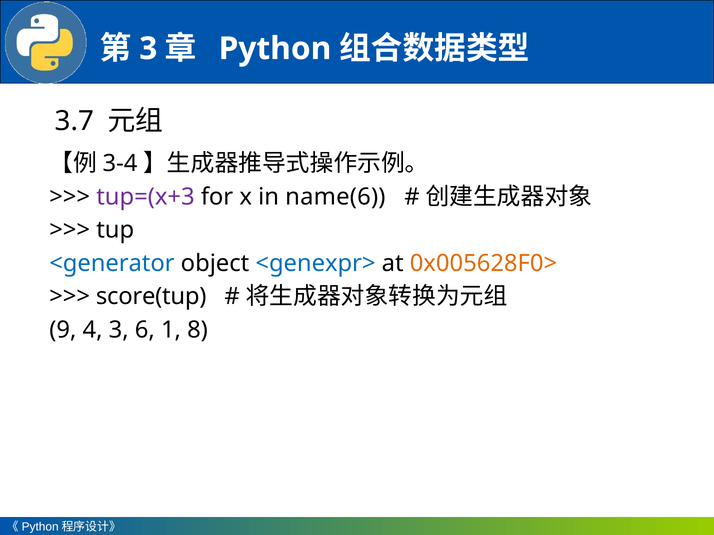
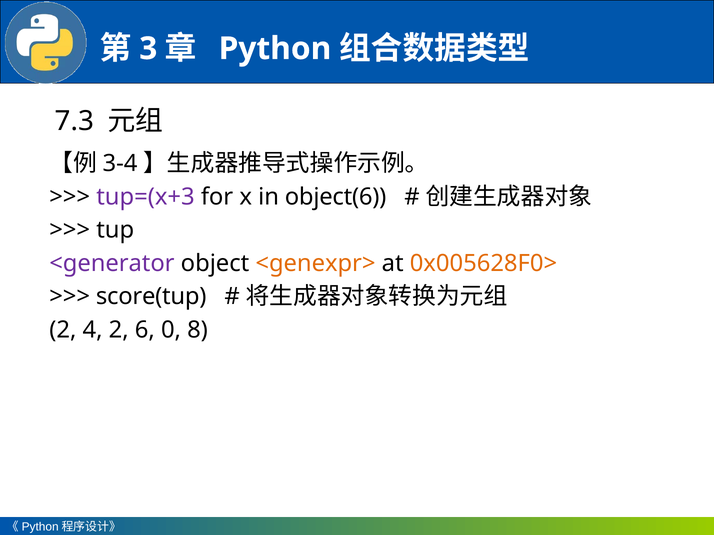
3.7: 3.7 -> 7.3 (74, 121)
name(6: name(6 -> object(6 (336, 197)
<generator colour: blue -> purple (112, 263)
<genexpr> colour: blue -> orange (315, 263)
9: 9 -> 2 (63, 330)
4 3: 3 -> 2 (119, 330)
1: 1 -> 0 (171, 330)
